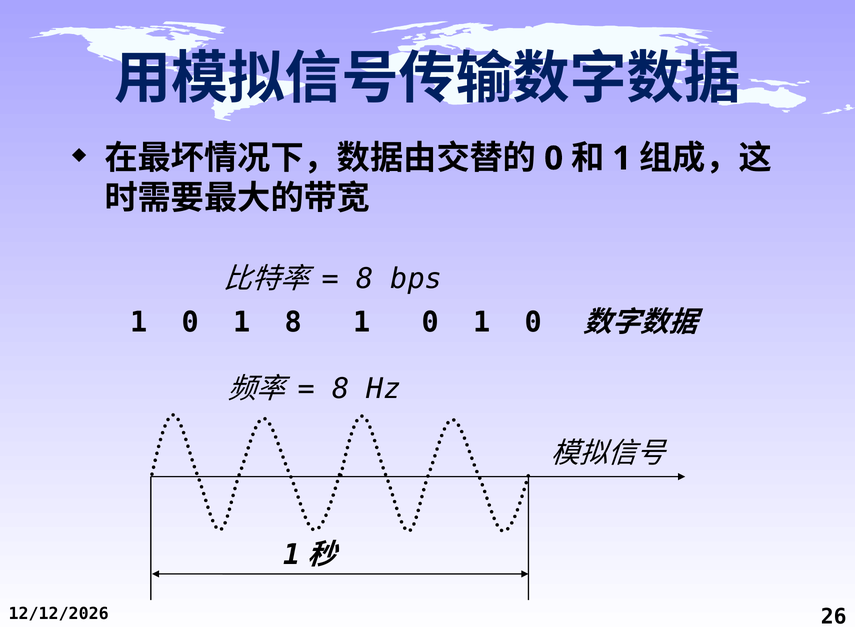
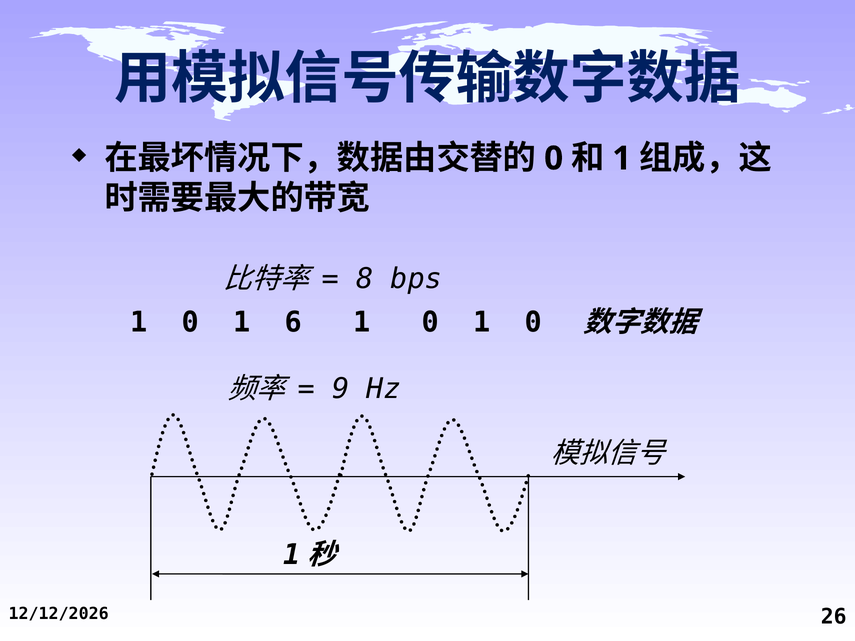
1 8: 8 -> 6 (293, 323)
8: 8 -> 9 (341, 389)
